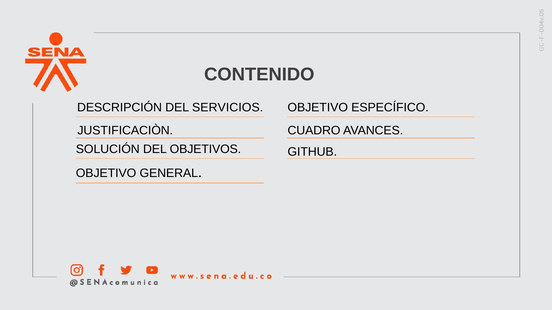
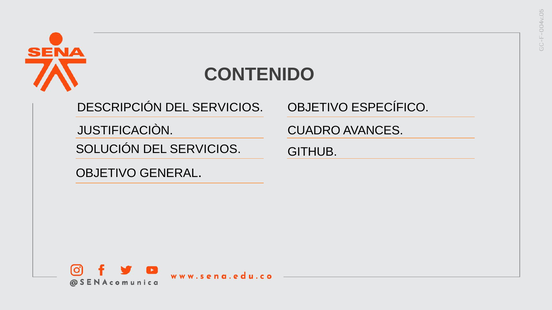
SOLUCIÓN DEL OBJETIVOS: OBJETIVOS -> SERVICIOS (205, 149)
